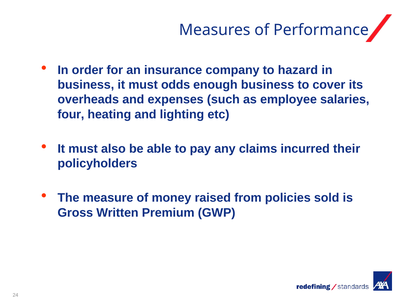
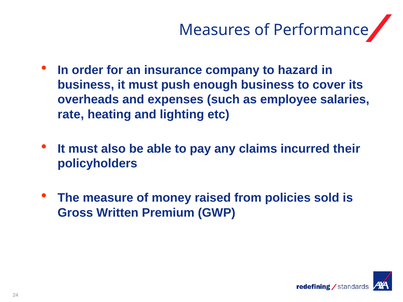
odds: odds -> push (176, 85)
four: four -> rate (71, 114)
